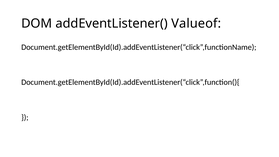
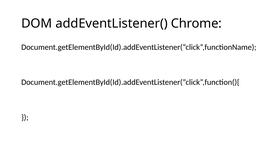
Valueof: Valueof -> Chrome (196, 23)
